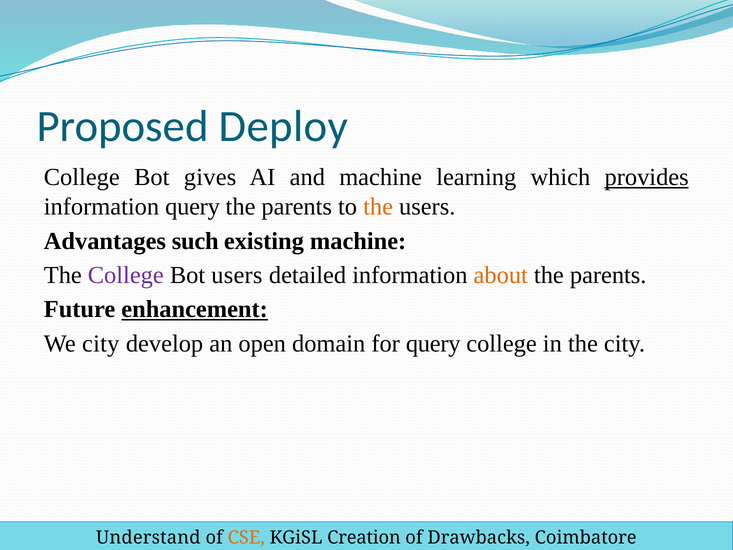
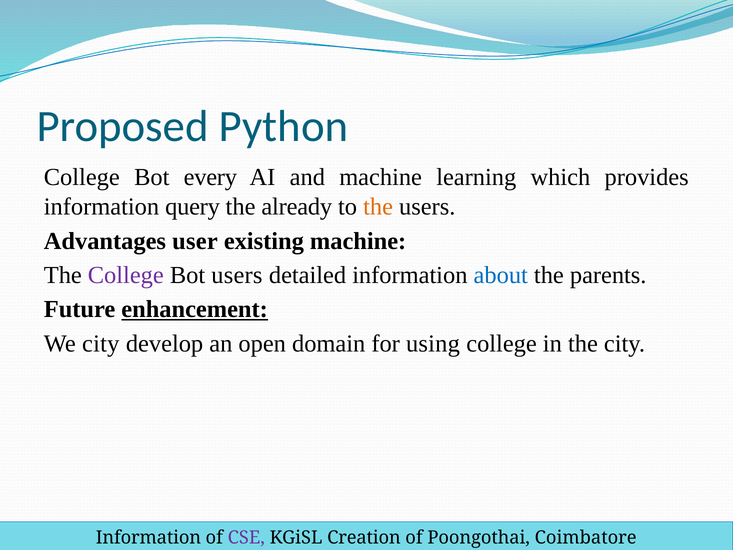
Deploy: Deploy -> Python (284, 126)
gives: gives -> every (210, 177)
provides underline: present -> none (647, 177)
parents: parents -> already (297, 207)
such: such -> user (195, 241)
about colour: orange -> blue (501, 275)
for query: query -> using (433, 343)
Understand: Understand -> Information (148, 537)
CSE colour: orange -> purple (246, 537)
Drawbacks: Drawbacks -> Poongothai (479, 537)
